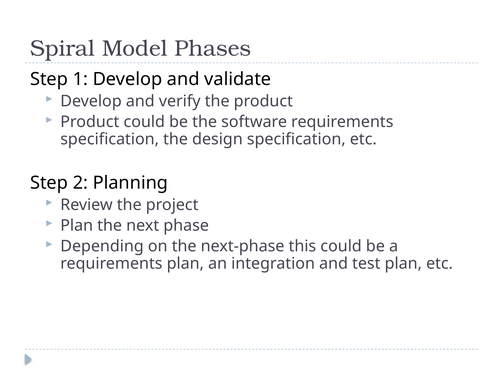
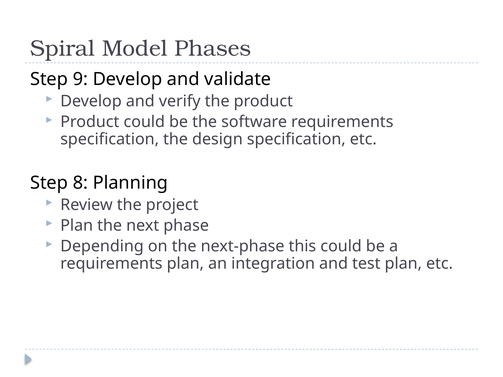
1: 1 -> 9 (80, 79)
2: 2 -> 8 (80, 183)
